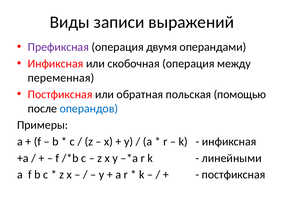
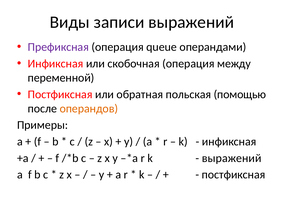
двумя: двумя -> queue (162, 47)
переменная: переменная -> переменной (61, 78)
операндов colour: blue -> orange (89, 109)
линейными: линейными -> выражений (232, 158)
